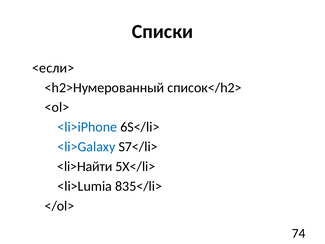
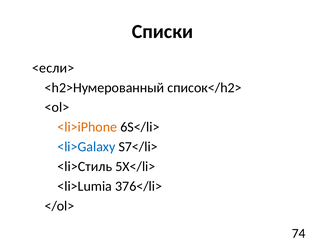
<li>iPhone colour: blue -> orange (87, 127)
<li>Найти: <li>Найти -> <li>Стиль (85, 166)
835</li>: 835</li> -> 376</li> (139, 186)
